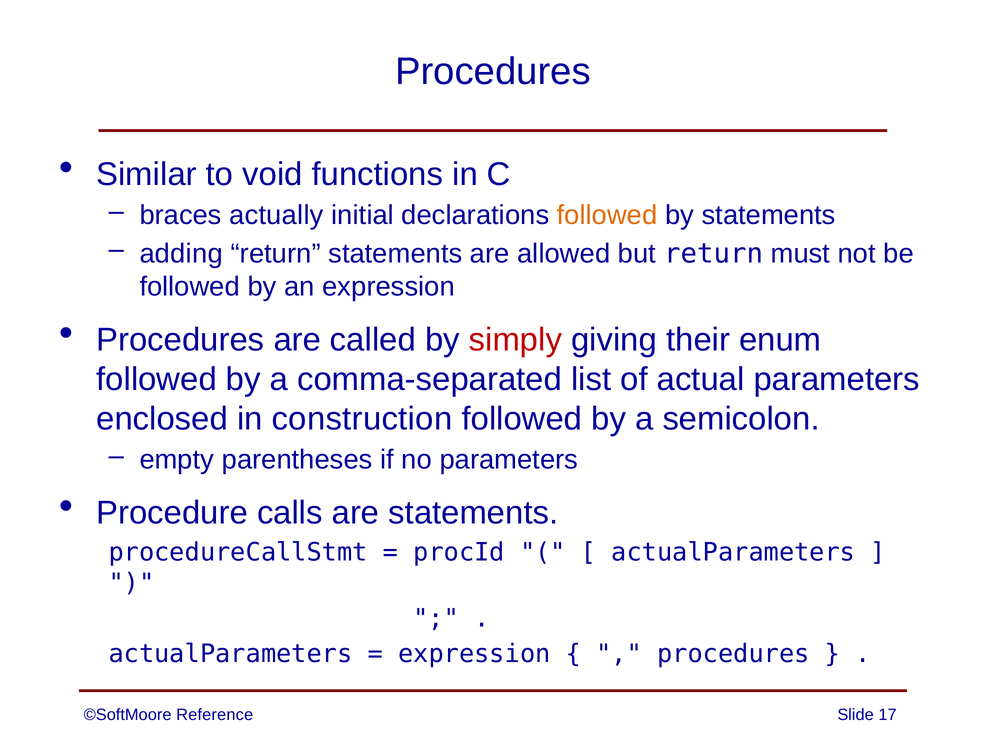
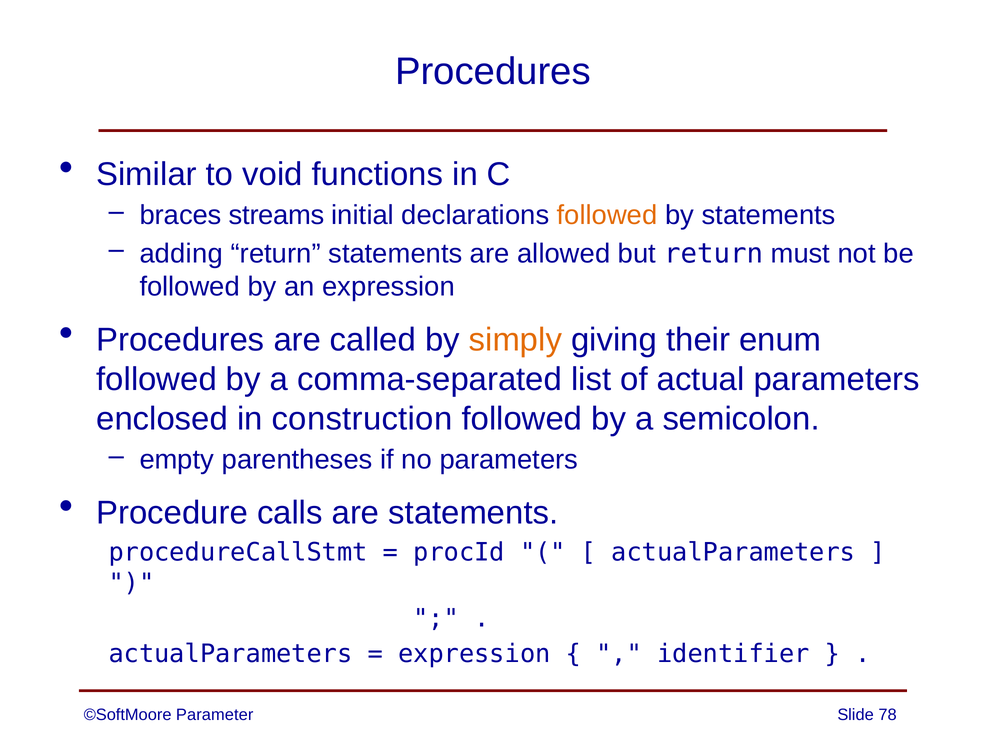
actually: actually -> streams (277, 215)
simply colour: red -> orange (515, 339)
procedures: procedures -> identifier (733, 654)
Reference: Reference -> Parameter (215, 714)
17: 17 -> 78 (888, 714)
